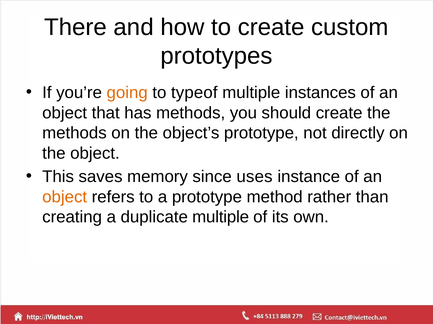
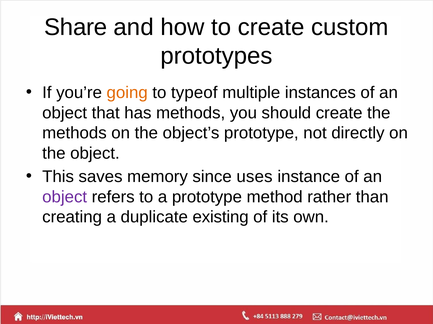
There: There -> Share (76, 27)
object colour: orange -> purple (65, 197)
duplicate multiple: multiple -> existing (221, 218)
